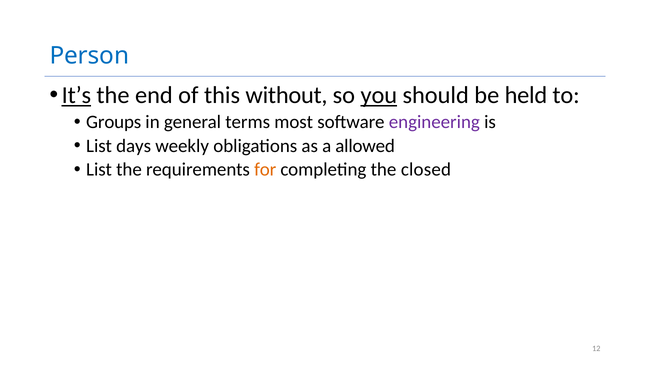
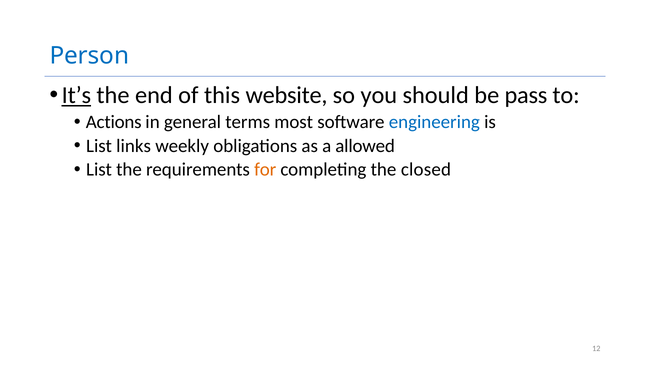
without: without -> website (287, 95)
you underline: present -> none (379, 95)
held: held -> pass (526, 95)
Groups: Groups -> Actions (114, 122)
engineering colour: purple -> blue (434, 122)
days: days -> links (134, 146)
